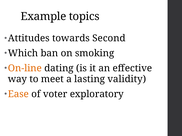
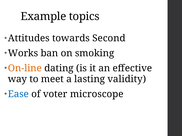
Which: Which -> Works (23, 53)
Ease colour: orange -> blue (18, 94)
exploratory: exploratory -> microscope (97, 94)
